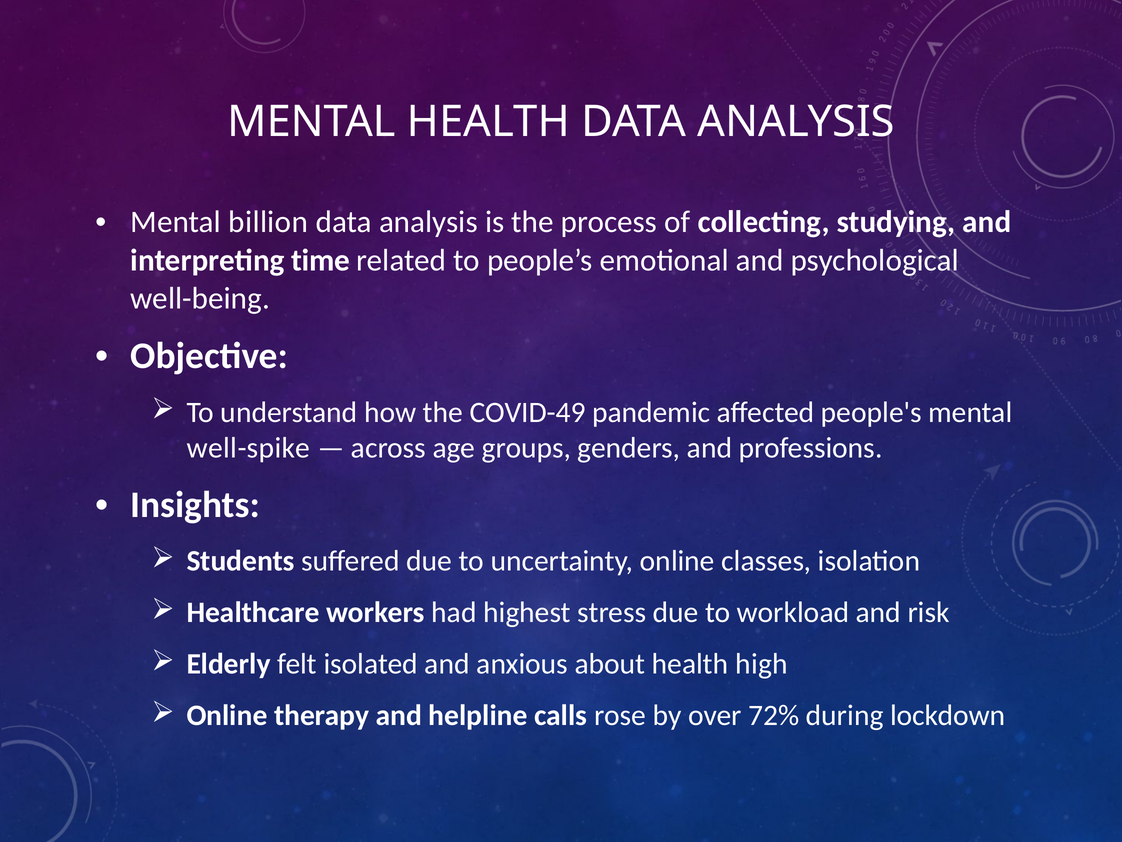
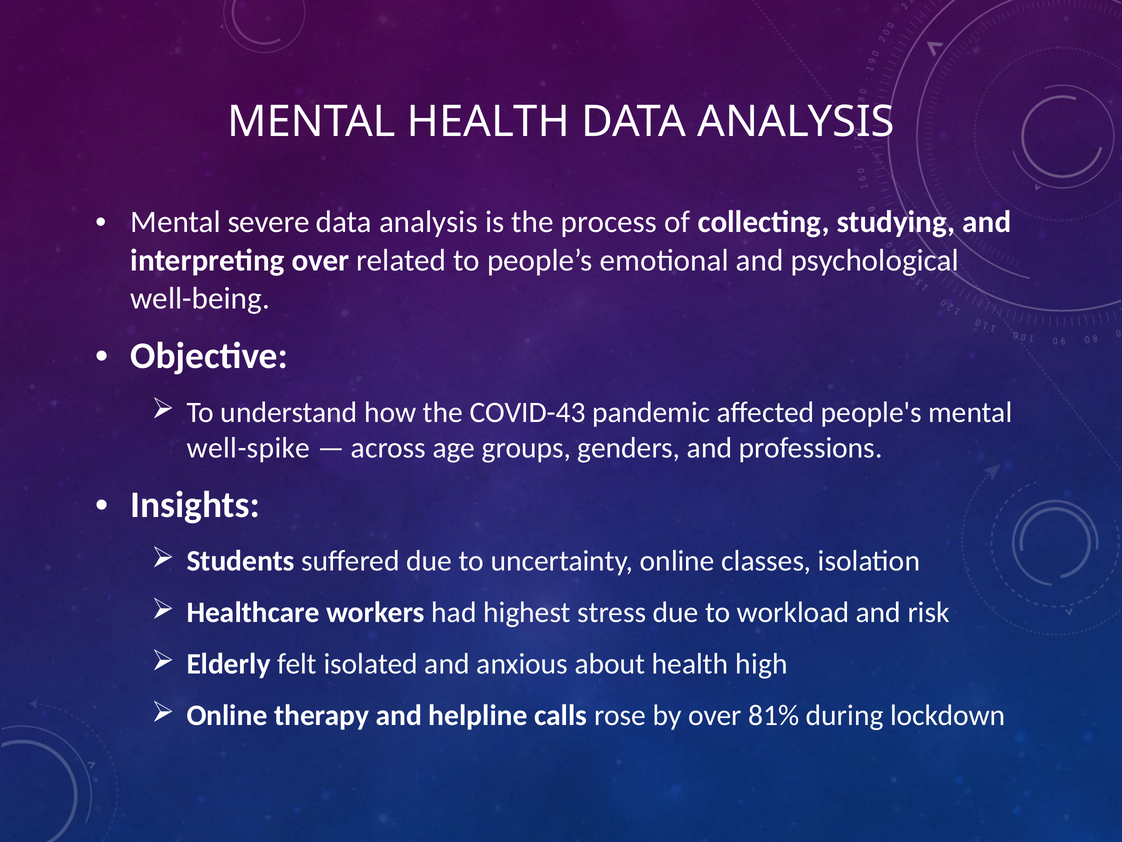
billion: billion -> severe (269, 222)
interpreting time: time -> over (321, 260)
COVID-49: COVID-49 -> COVID-43 (528, 412)
72%: 72% -> 81% (774, 715)
